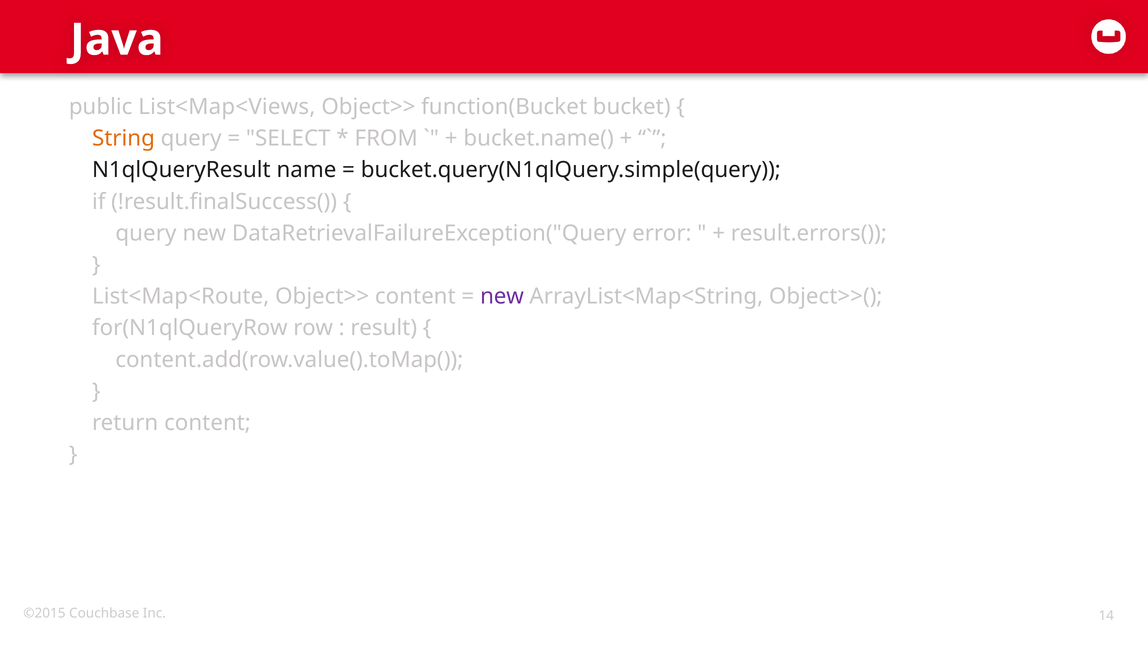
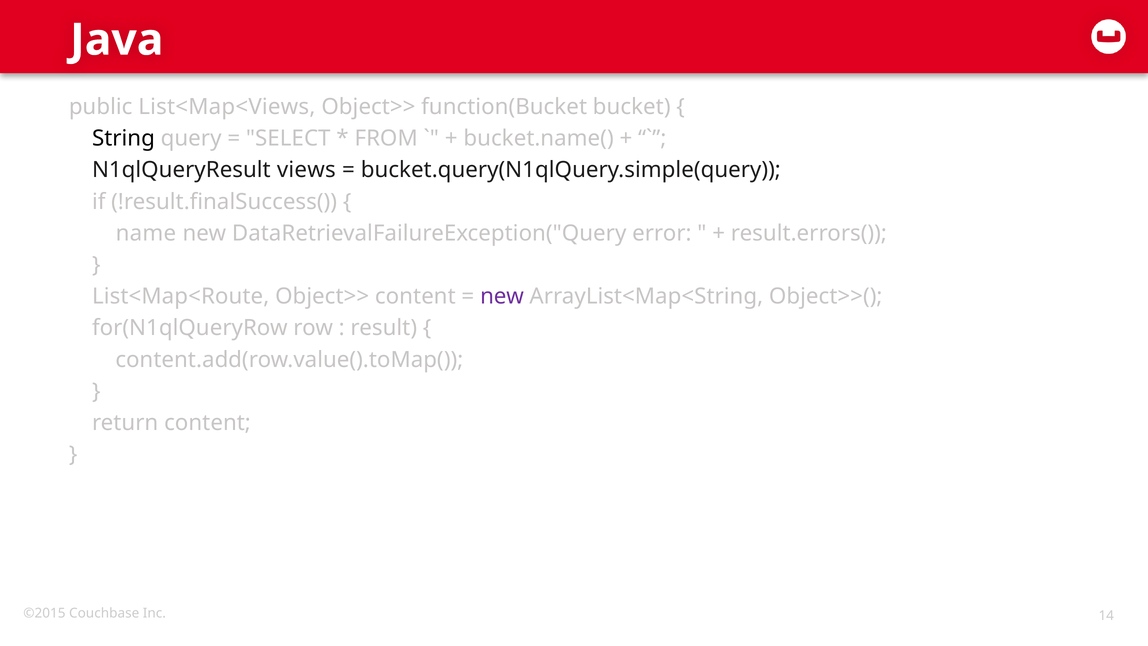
String colour: orange -> black (123, 138)
name: name -> views (306, 170)
query: query -> name (146, 233)
